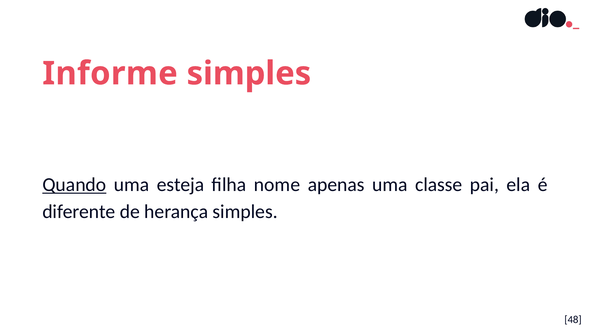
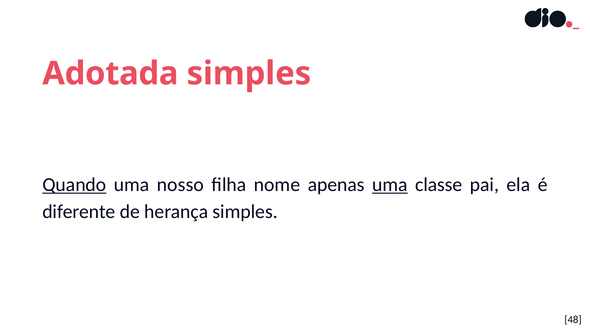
Informe: Informe -> Adotada (110, 74)
esteja: esteja -> nosso (180, 185)
uma underline: none -> present (390, 185)
